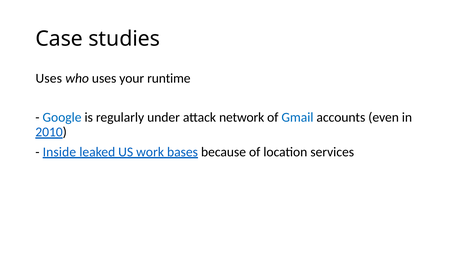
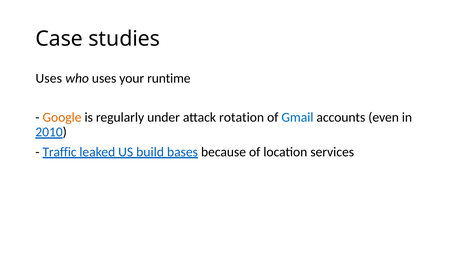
Google colour: blue -> orange (62, 117)
network: network -> rotation (242, 117)
Inside: Inside -> Traffic (60, 152)
work: work -> build (150, 152)
